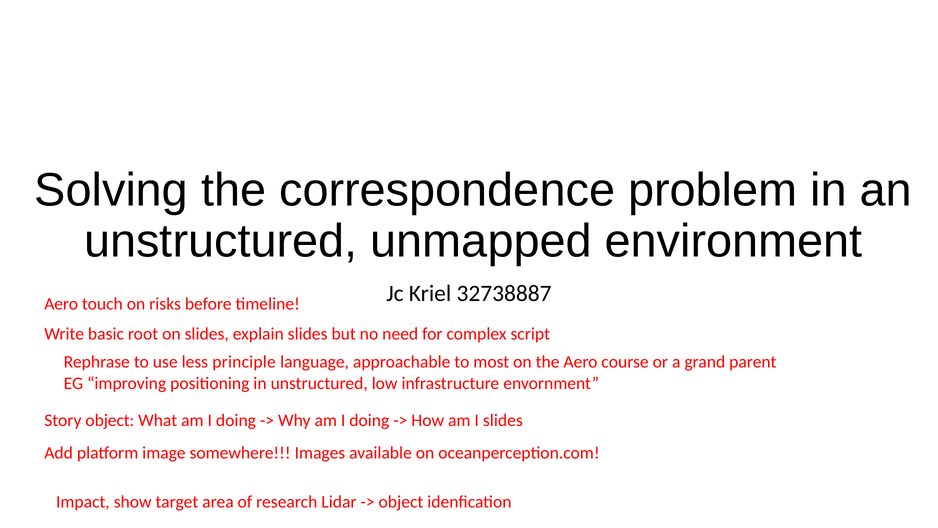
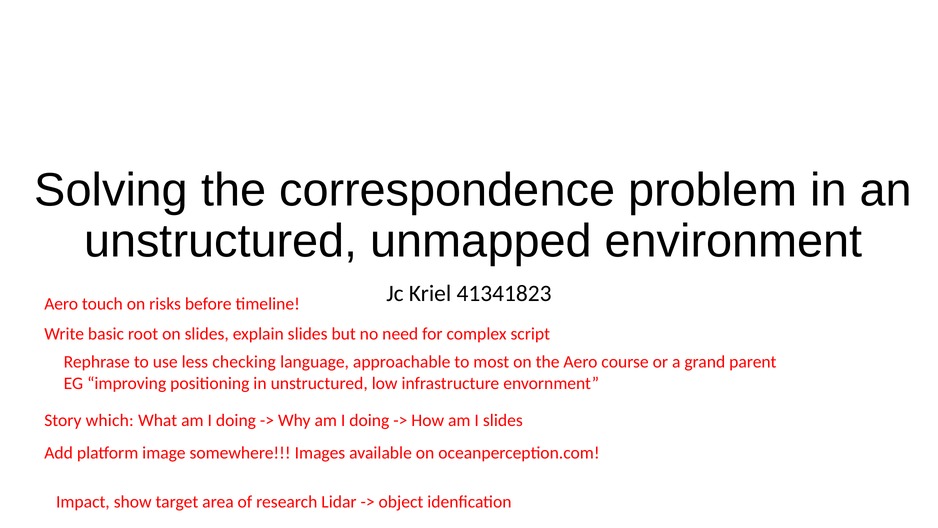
32738887: 32738887 -> 41341823 (504, 293)
principle: principle -> checking (244, 362)
Story object: object -> which (110, 420)
